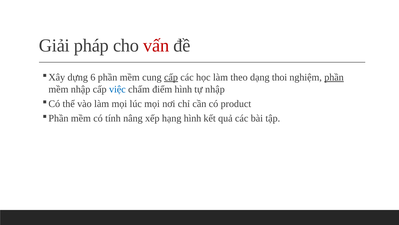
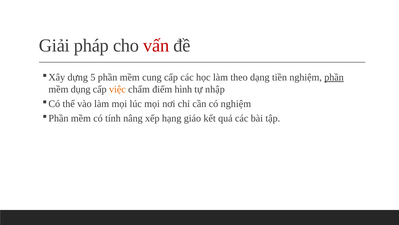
6: 6 -> 5 (93, 77)
cấp underline: present -> none (171, 77)
thoi: thoi -> tiền (279, 77)
mềm nhập: nhập -> dụng (81, 89)
việc colour: blue -> orange (117, 89)
có product: product -> nghiệm (236, 104)
hạng hình: hình -> giáo (192, 118)
